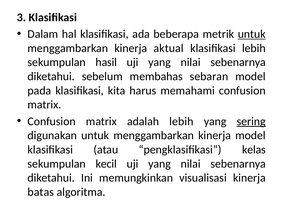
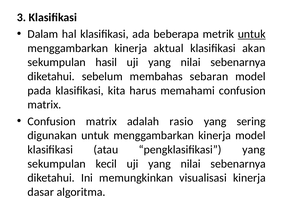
klasifikasi lebih: lebih -> akan (254, 48)
adalah lebih: lebih -> rasio (181, 121)
sering underline: present -> none (251, 121)
pengklasifikasi kelas: kelas -> yang (254, 150)
batas: batas -> dasar (41, 192)
